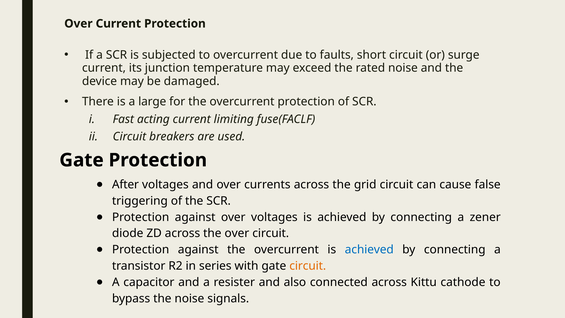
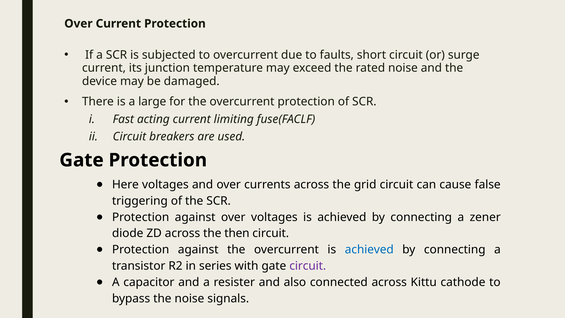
After: After -> Here (125, 185)
the over: over -> then (237, 233)
circuit colour: orange -> purple (308, 266)
